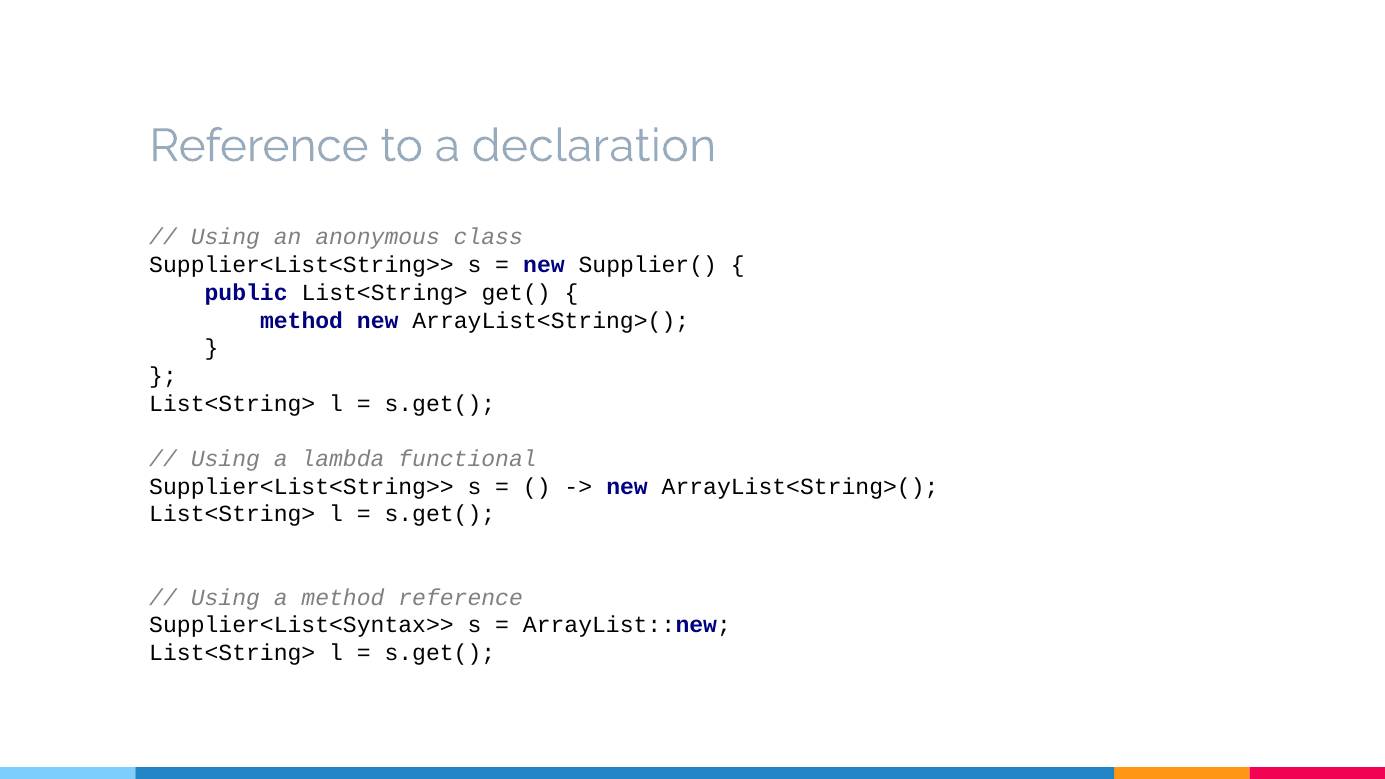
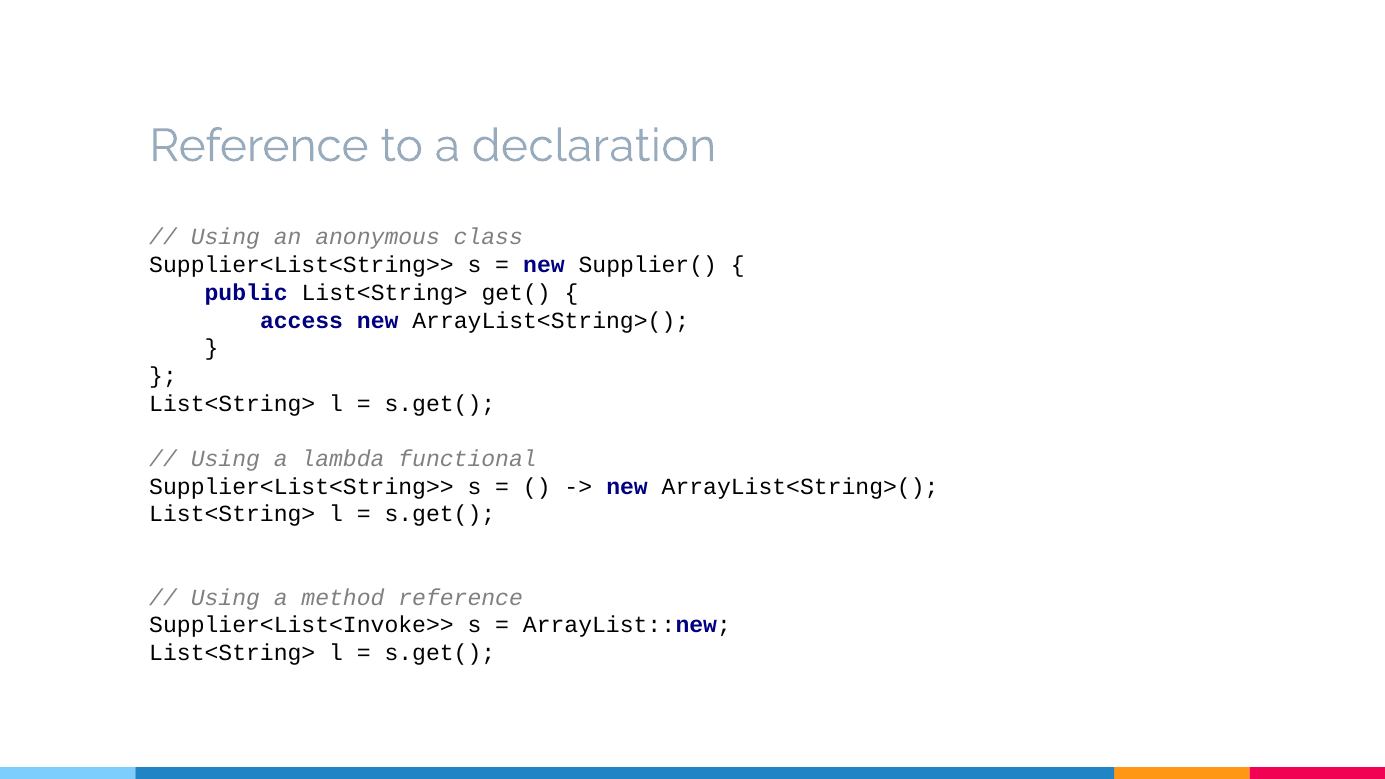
method: method -> access (302, 320)
Supplier<List<Syntax>>: Supplier<List<Syntax>> -> Supplier<List<Invoke>> (301, 625)
